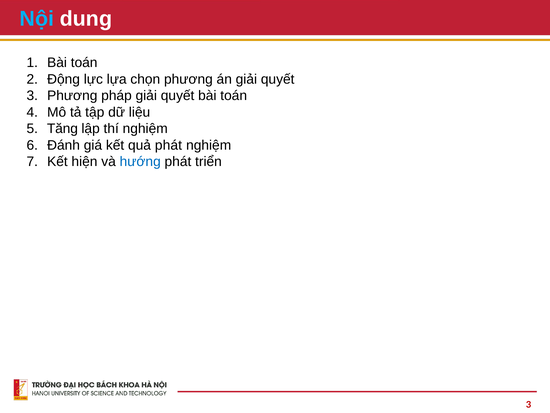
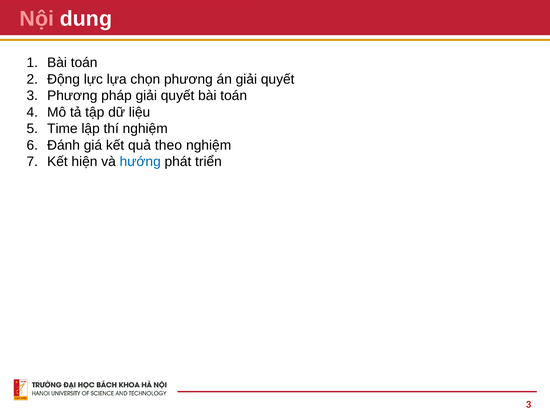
Nội colour: light blue -> pink (37, 19)
Tăng: Tăng -> Time (62, 129)
quả phát: phát -> theo (168, 145)
